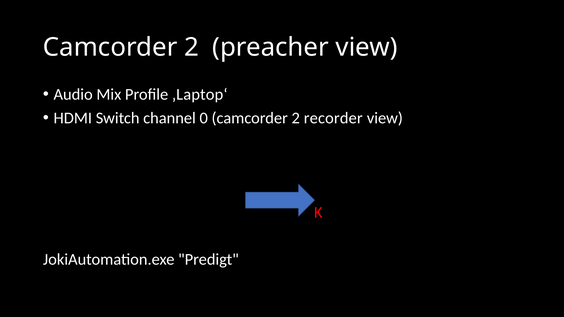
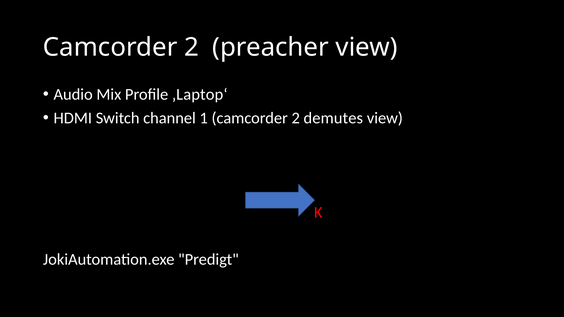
0: 0 -> 1 (204, 118)
recorder: recorder -> demutes (333, 118)
